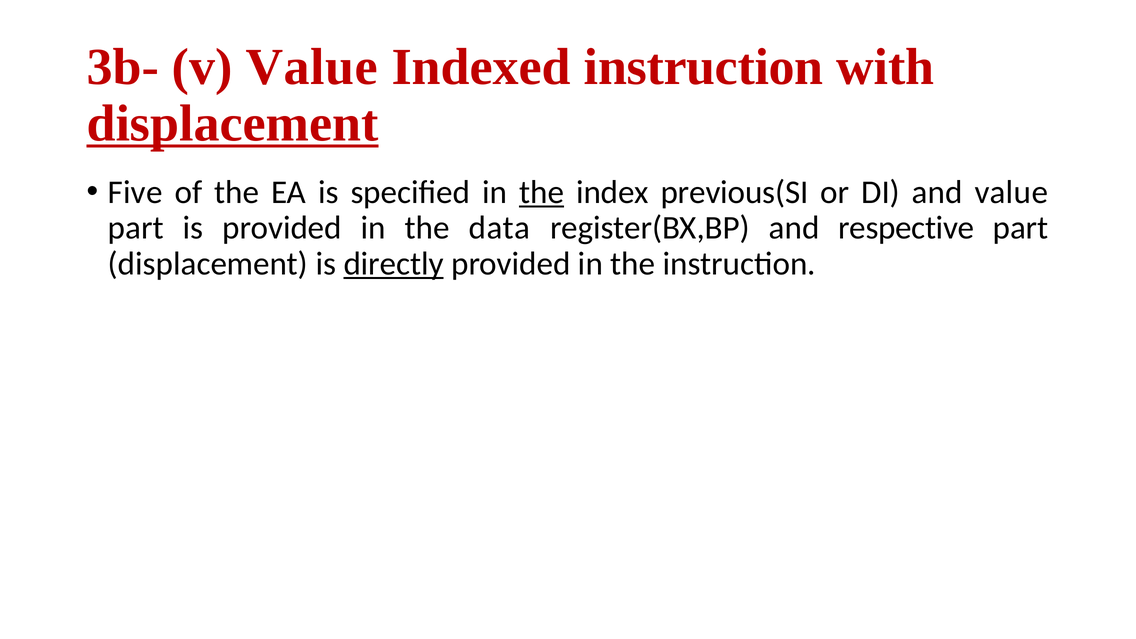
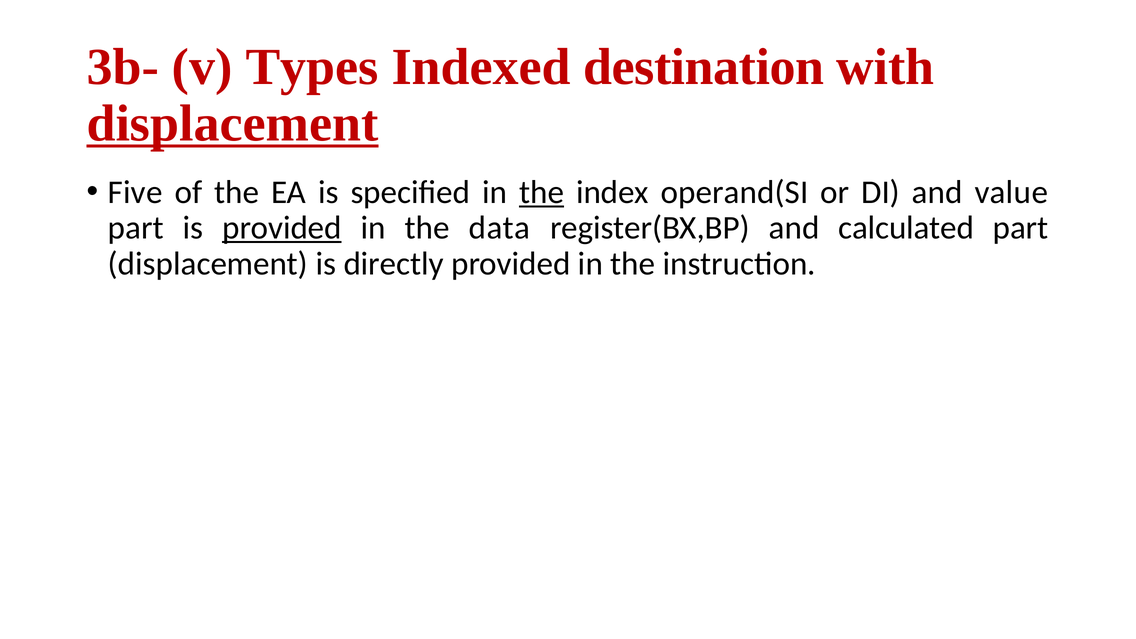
v Value: Value -> Types (312, 67)
Indexed instruction: instruction -> destination (704, 67)
previous(SI: previous(SI -> operand(SI (734, 192)
provided underline: none -> present (282, 228)
respective: respective -> calculated (906, 228)
directly underline: present -> none (394, 264)
